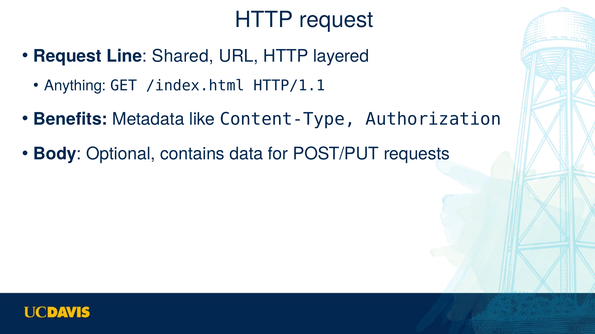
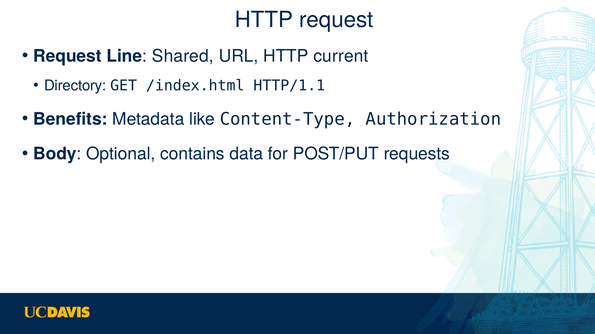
layered: layered -> current (341, 56)
Anything: Anything -> Directory (75, 86)
